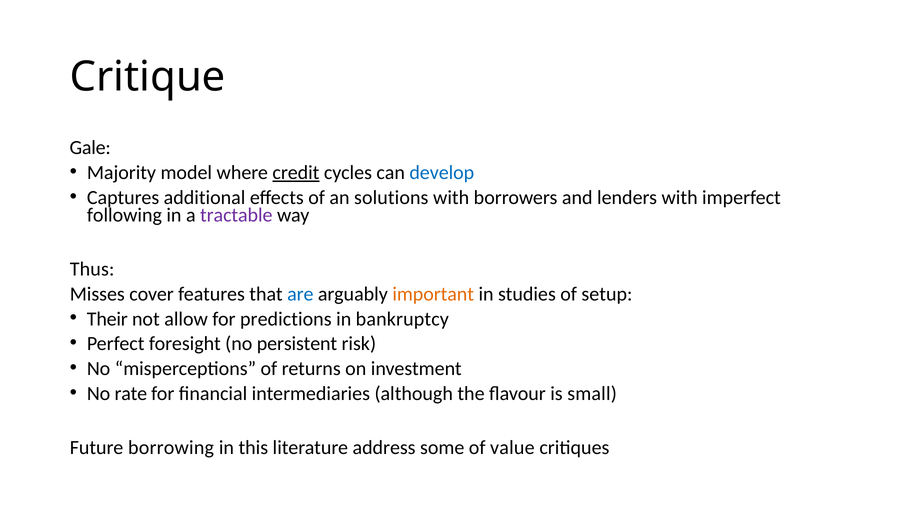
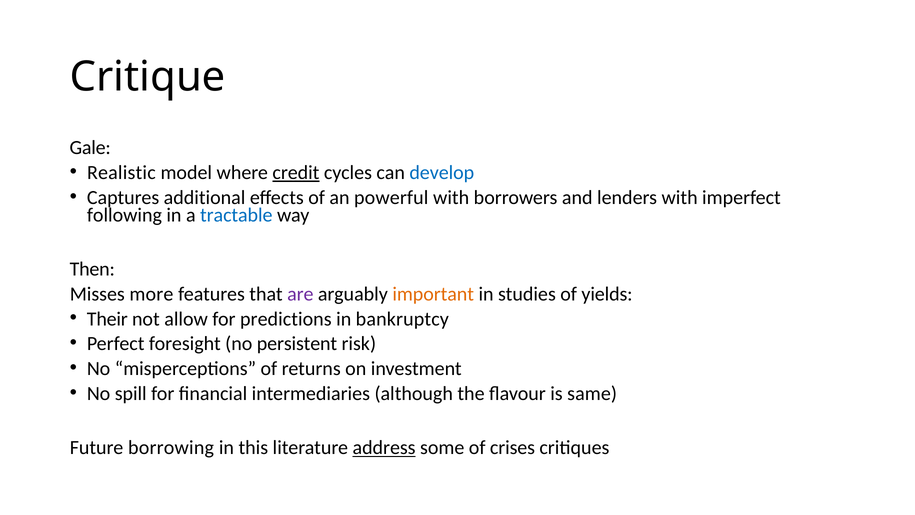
Majority: Majority -> Realistic (121, 173)
solutions: solutions -> powerful (391, 197)
tractable colour: purple -> blue (236, 215)
Thus: Thus -> Then (92, 269)
cover: cover -> more (151, 294)
are colour: blue -> purple (300, 294)
setup: setup -> yields (607, 294)
rate: rate -> spill (131, 393)
small: small -> same (592, 393)
address underline: none -> present (384, 448)
value: value -> crises (512, 448)
